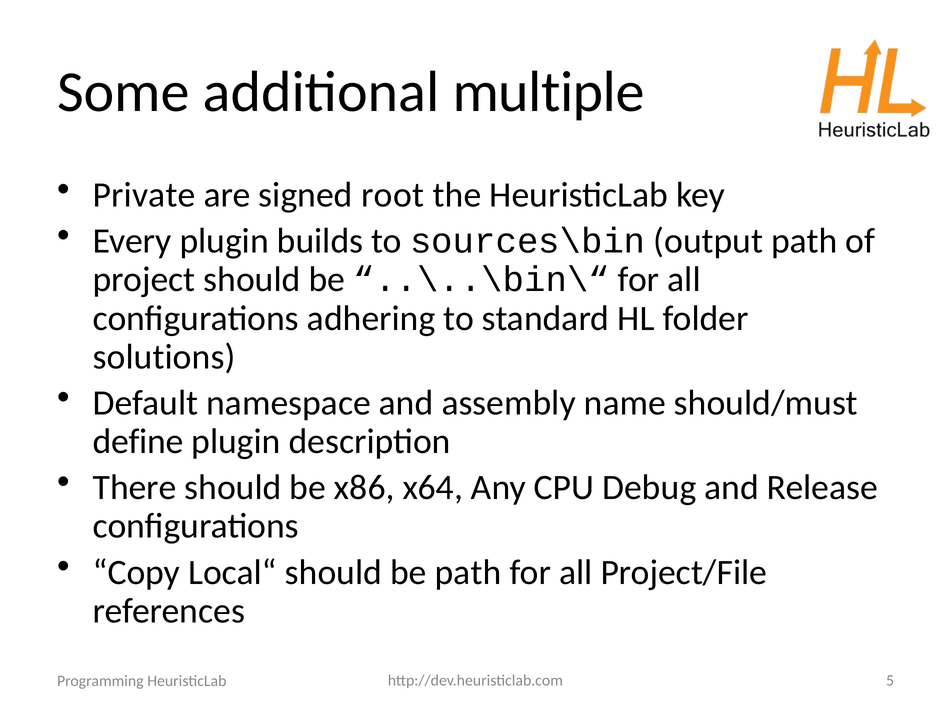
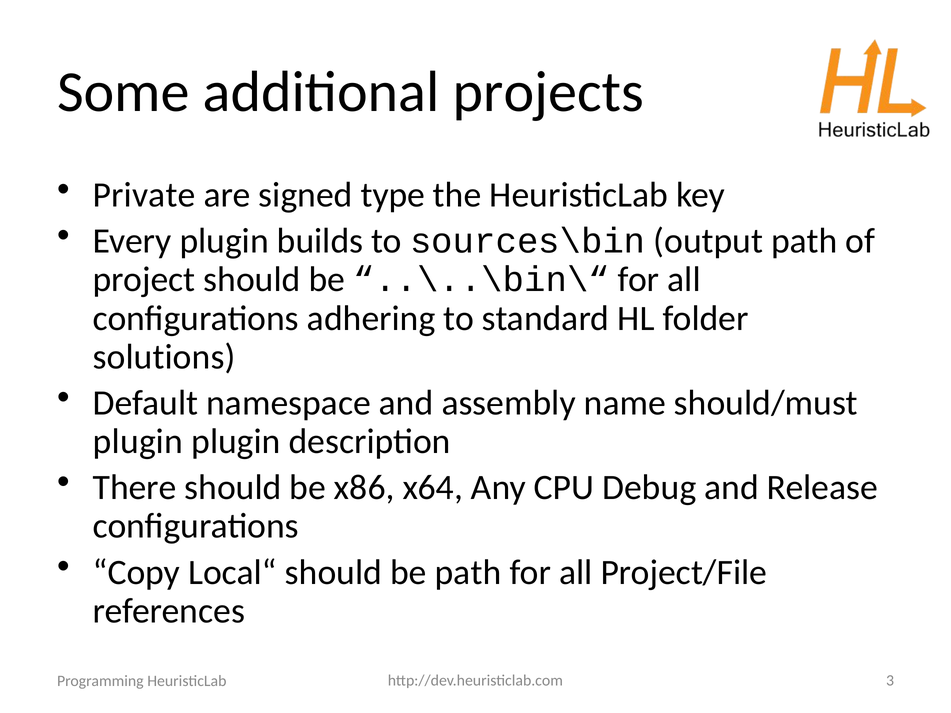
multiple: multiple -> projects (548, 92)
root: root -> type (393, 195)
define: define -> plugin (138, 442)
5: 5 -> 3 (890, 681)
